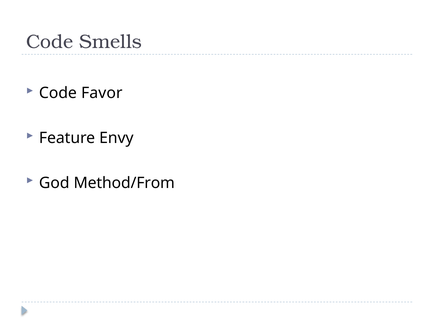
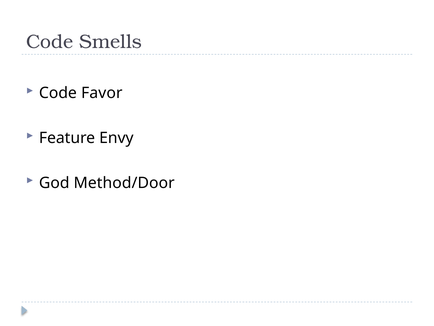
Method/From: Method/From -> Method/Door (124, 183)
